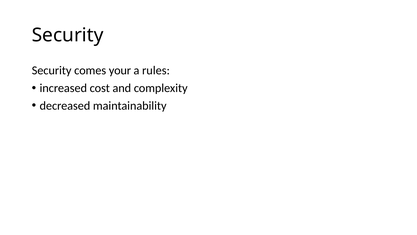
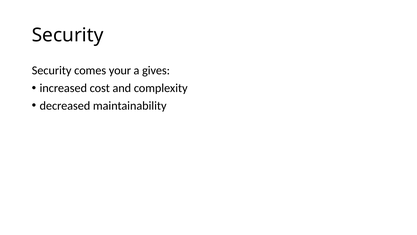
rules: rules -> gives (156, 71)
